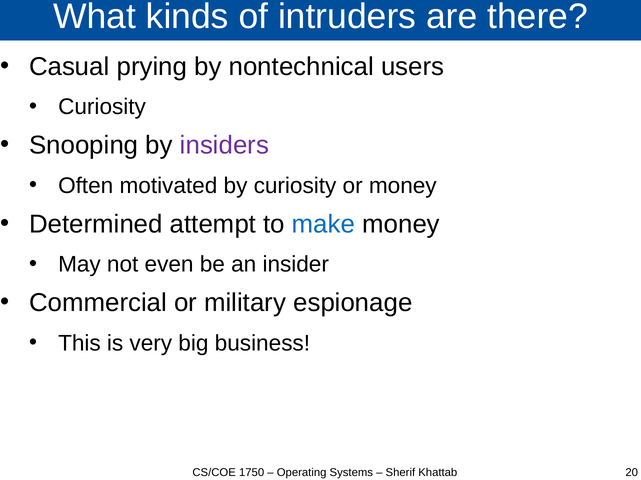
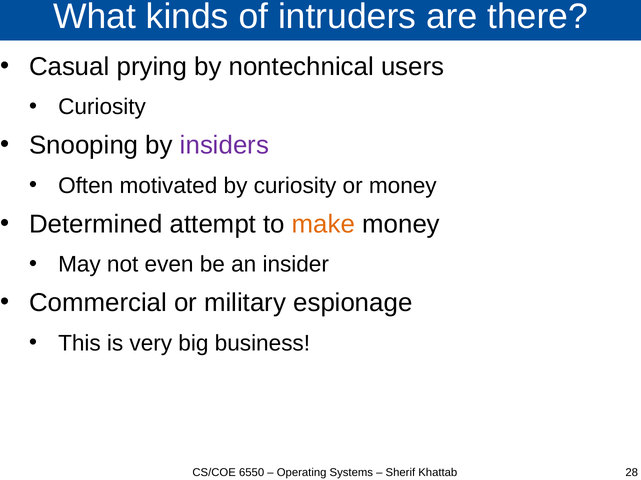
make colour: blue -> orange (324, 224)
1750: 1750 -> 6550 (252, 473)
20: 20 -> 28 (632, 473)
